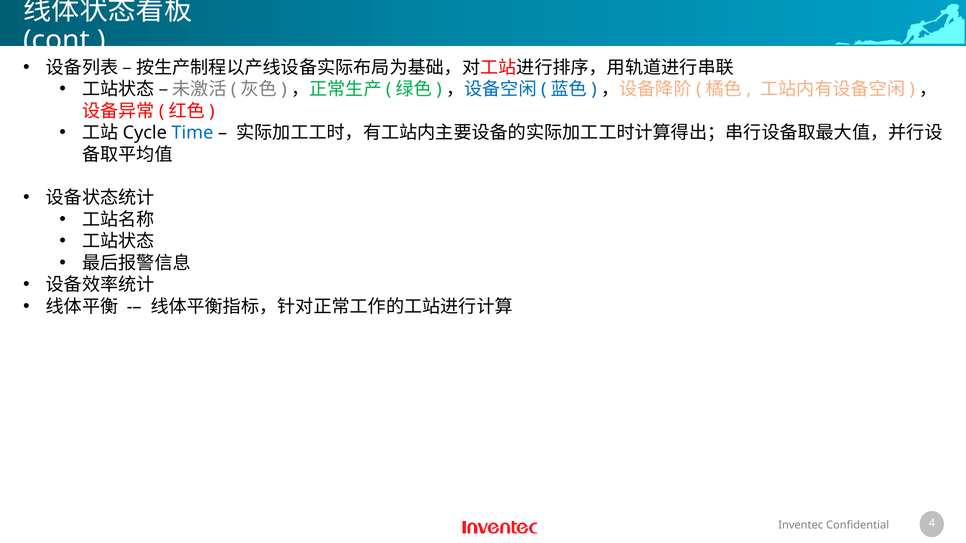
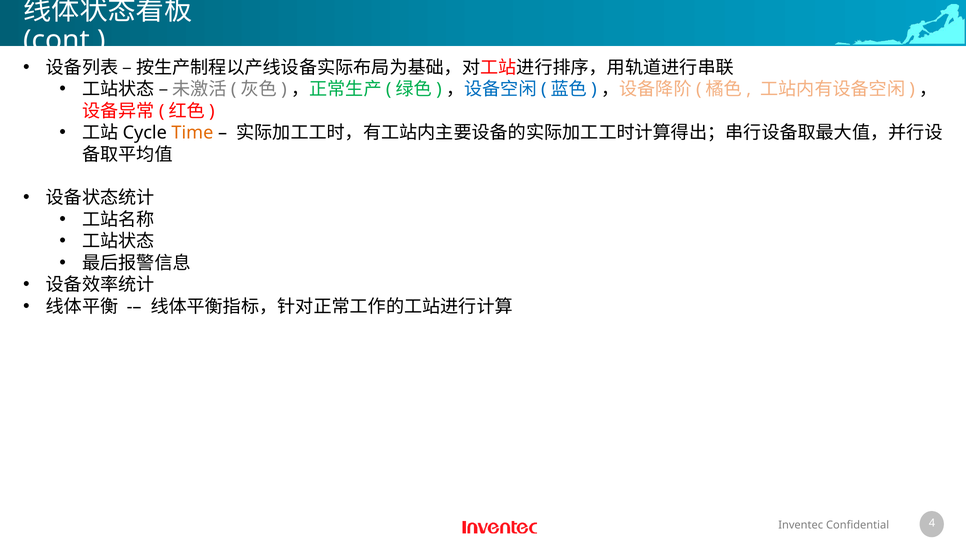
Time colour: blue -> orange (192, 133)
